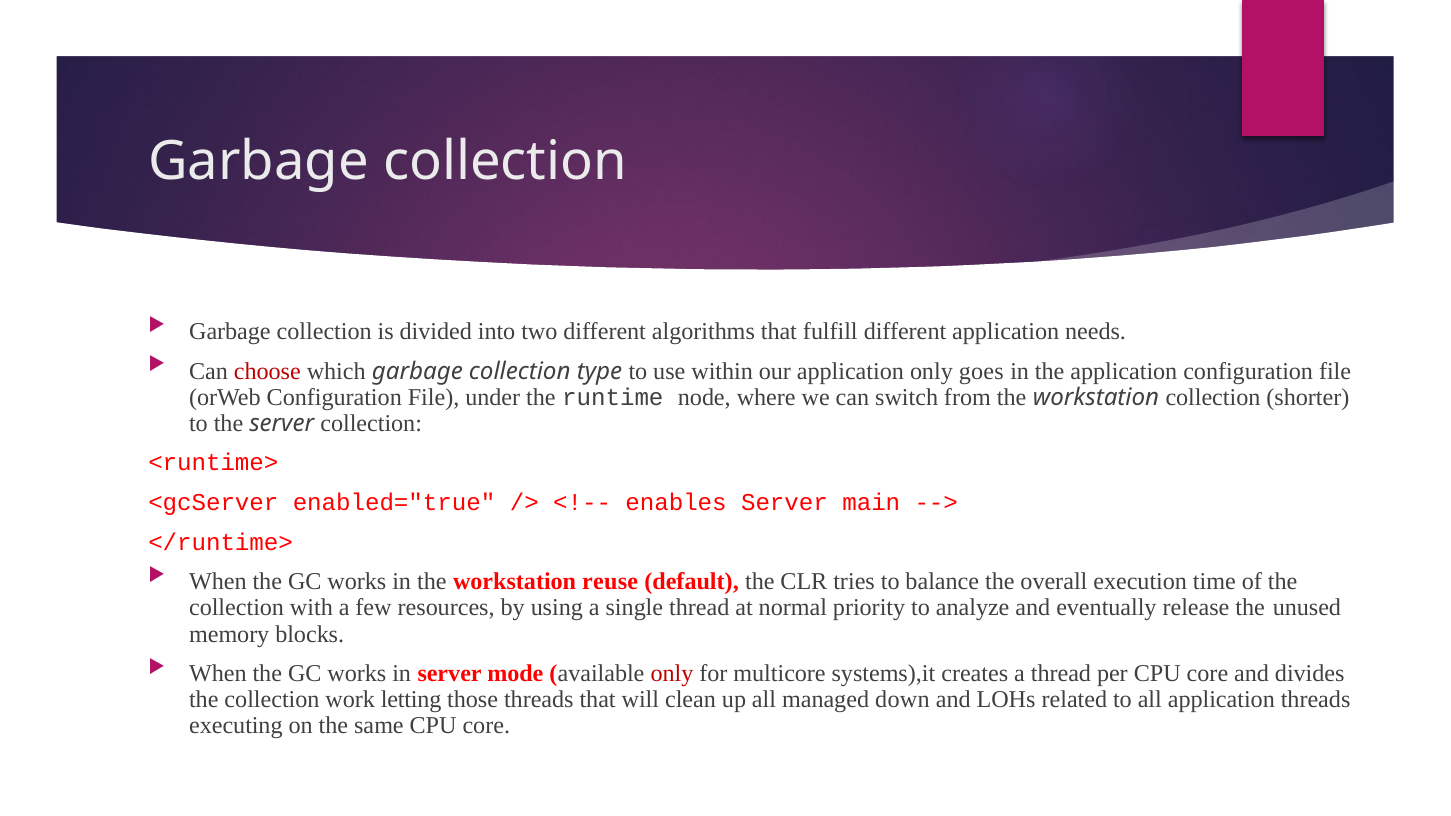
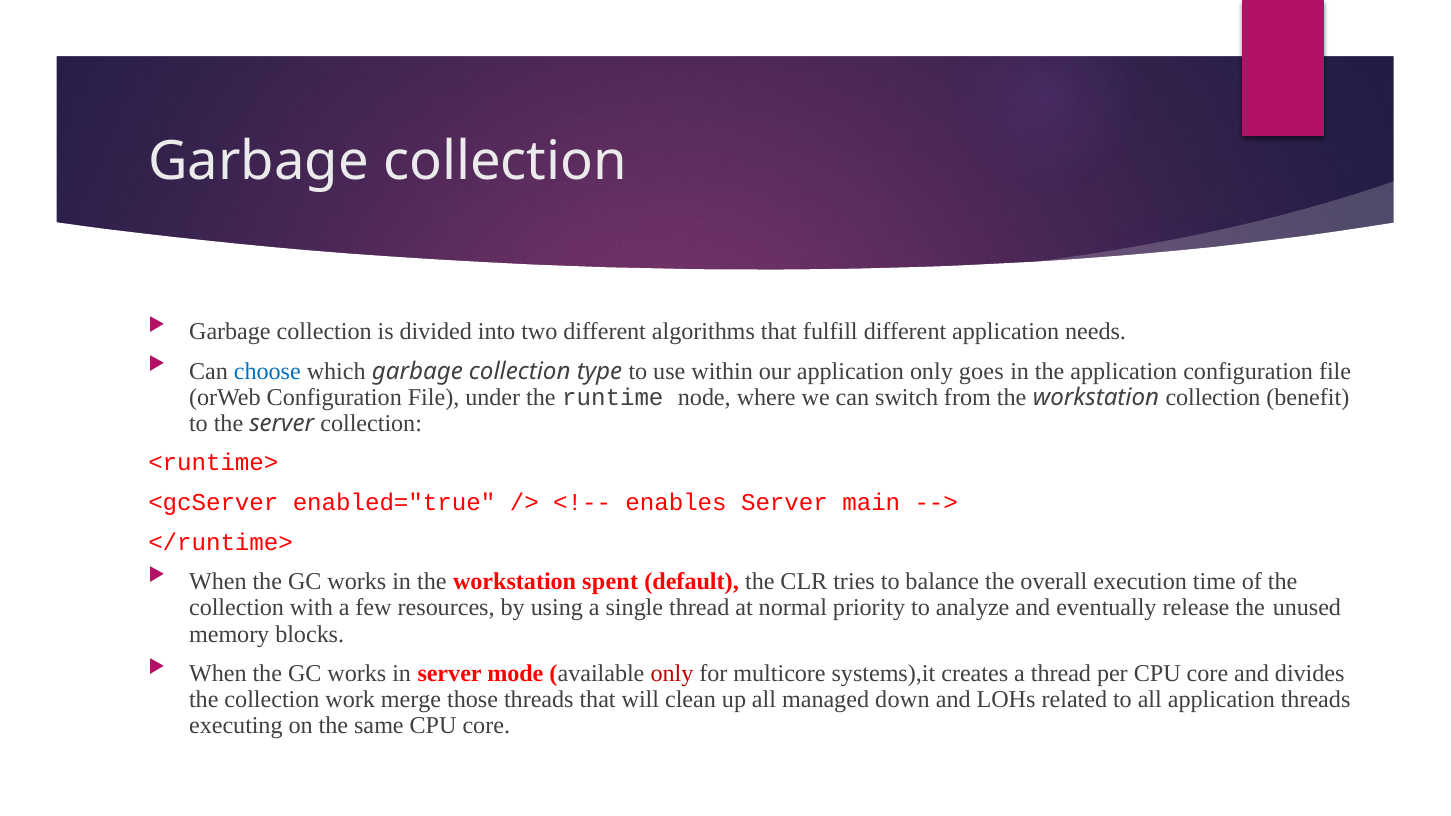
choose colour: red -> blue (267, 371)
shorter: shorter -> benefit (1308, 397)
reuse: reuse -> spent (610, 582)
letting: letting -> merge (411, 700)
